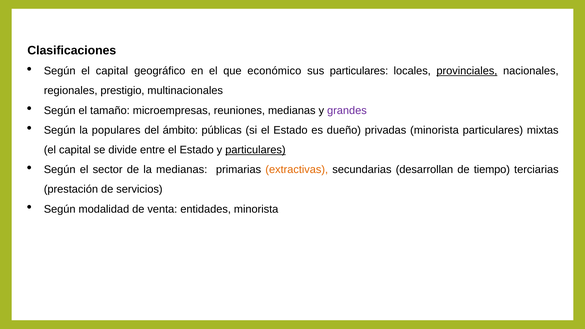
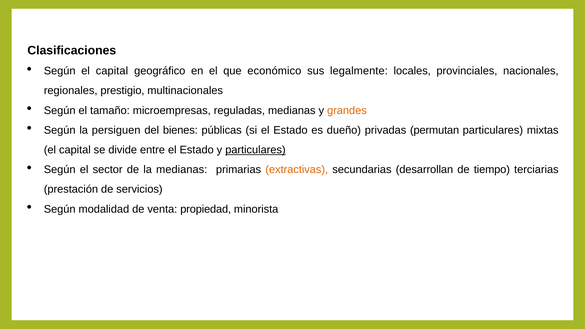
sus particulares: particulares -> legalmente (359, 71)
provinciales underline: present -> none (467, 71)
reuniones: reuniones -> reguladas (239, 110)
grandes colour: purple -> orange (347, 110)
populares: populares -> persiguen (116, 130)
ámbito: ámbito -> bienes (180, 130)
privadas minorista: minorista -> permutan (435, 130)
entidades: entidades -> propiedad (206, 209)
